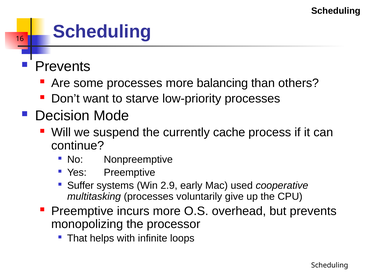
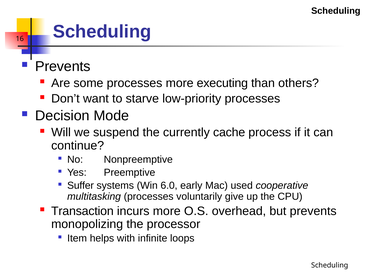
balancing: balancing -> executing (222, 83)
2.9: 2.9 -> 6.0 (169, 186)
Preemptive: Preemptive -> Transaction (82, 211)
That: That -> Item (77, 239)
